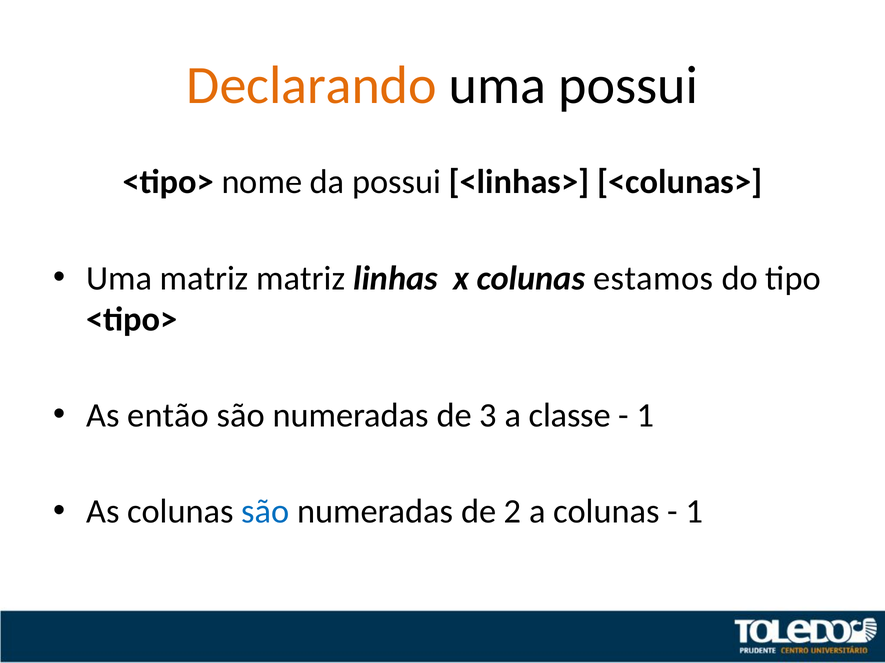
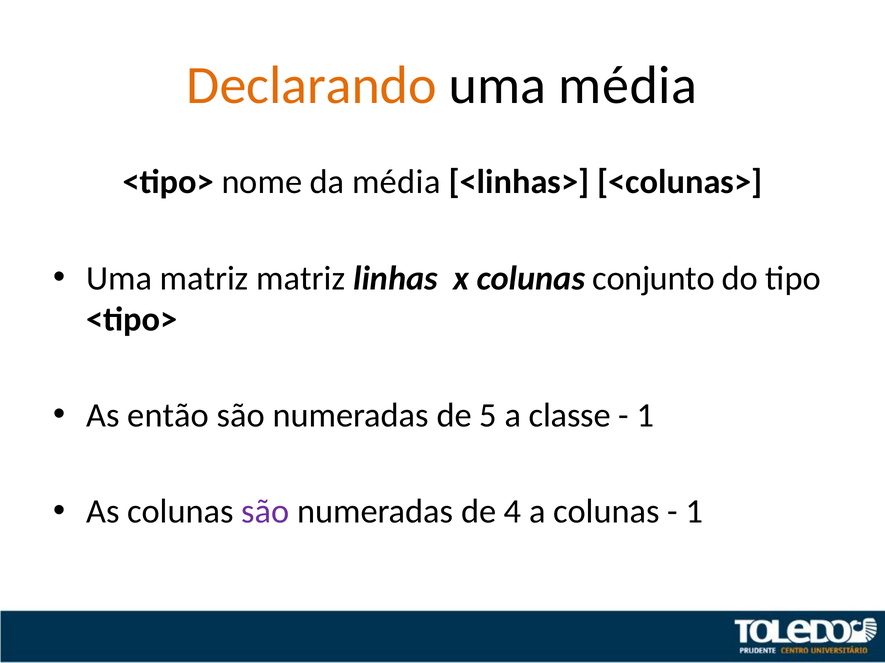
uma possui: possui -> média (628, 86)
da possui: possui -> média (396, 182)
estamos: estamos -> conjunto (654, 279)
3: 3 -> 5 (488, 416)
são colour: blue -> purple (265, 512)
2: 2 -> 4 (513, 512)
